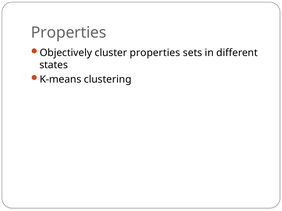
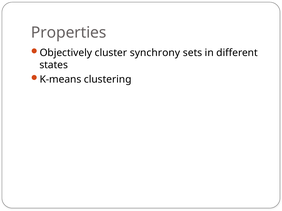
cluster properties: properties -> synchrony (155, 53)
